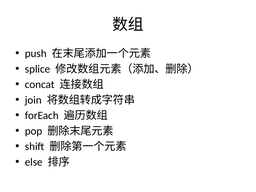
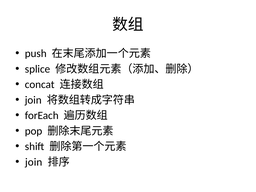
else: else -> join (34, 162)
